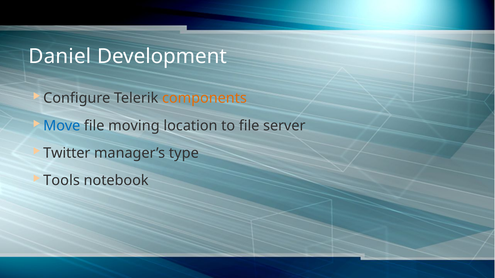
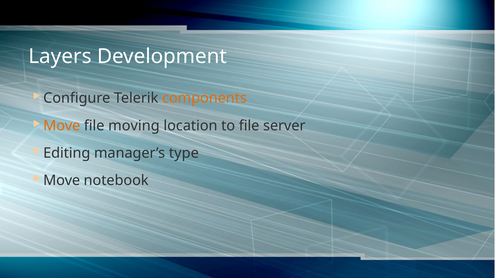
Daniel: Daniel -> Layers (60, 56)
Move colour: blue -> orange (62, 126)
Twitter: Twitter -> Editing (67, 153)
Tools: Tools -> Move (62, 181)
